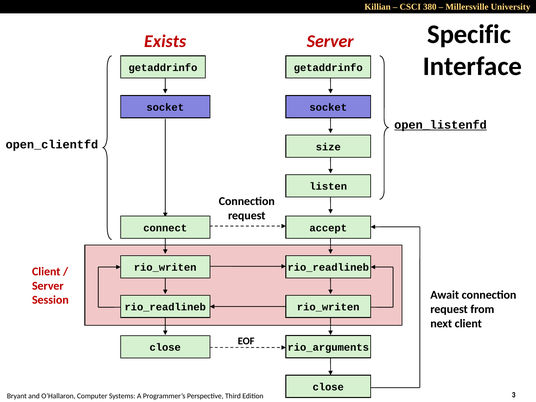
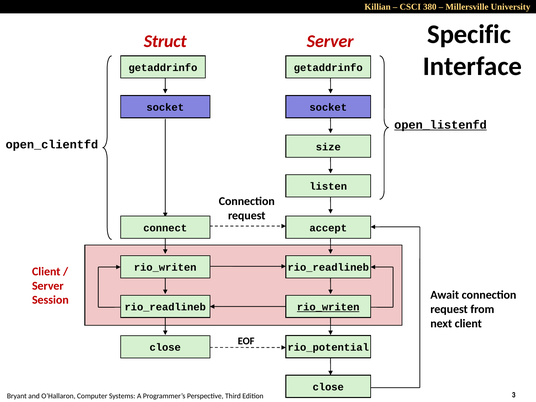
Exists: Exists -> Struct (165, 41)
rio_writen underline: none -> present (328, 307)
rio_arguments: rio_arguments -> rio_potential (328, 347)
